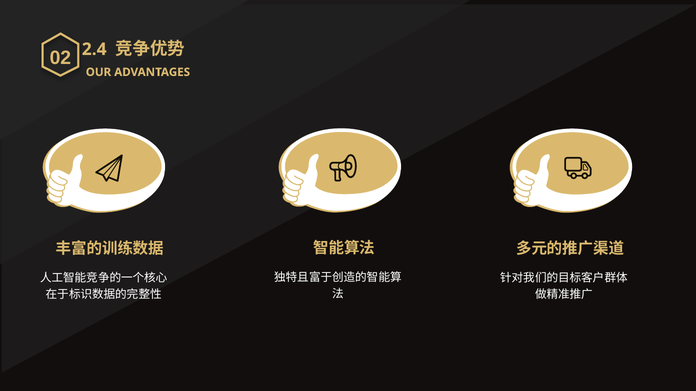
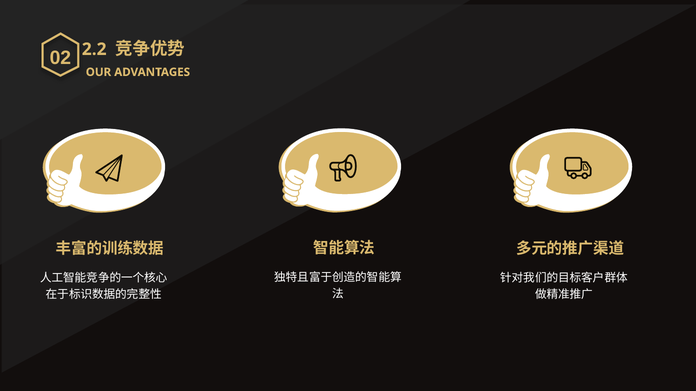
2.4: 2.4 -> 2.2 (94, 49)
